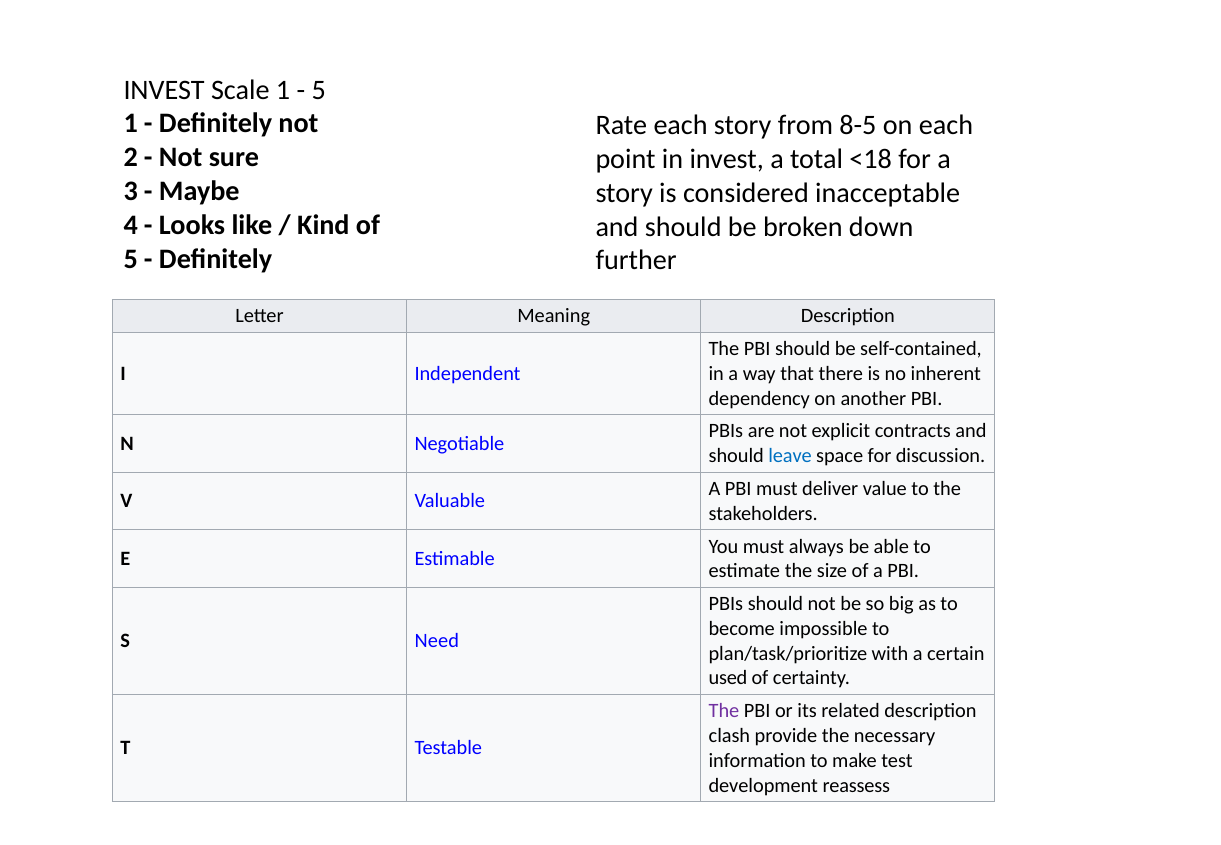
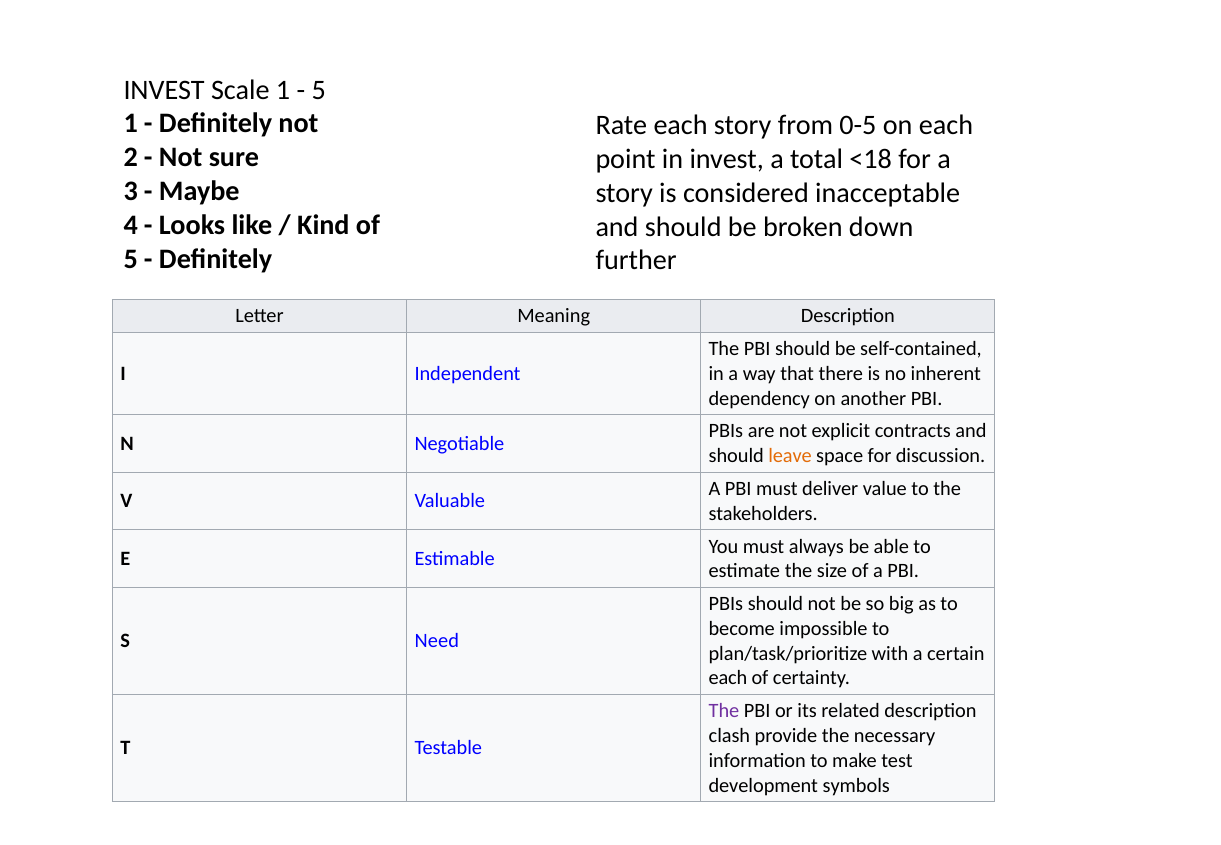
8-5: 8-5 -> 0-5 (858, 125)
leave colour: blue -> orange (790, 456)
used: used -> each (728, 678)
reassess: reassess -> symbols (856, 786)
